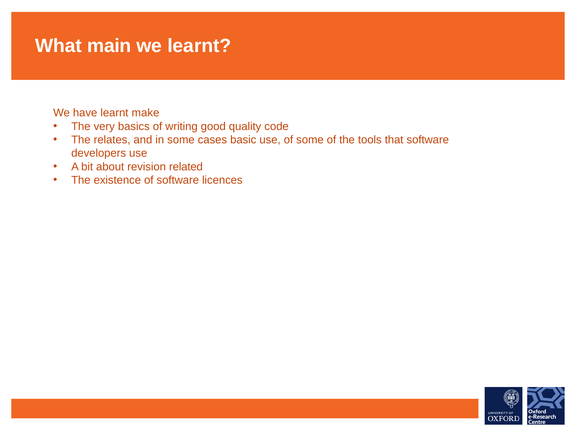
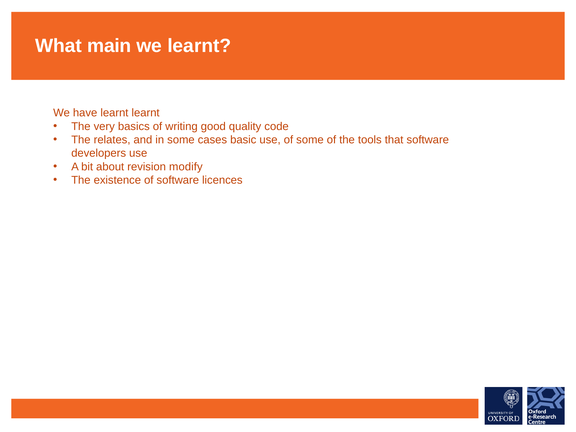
learnt make: make -> learnt (146, 113)
related: related -> modify (186, 167)
